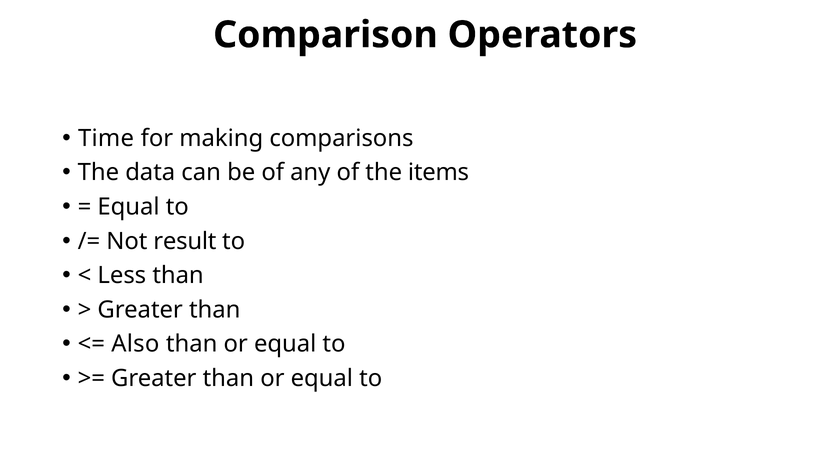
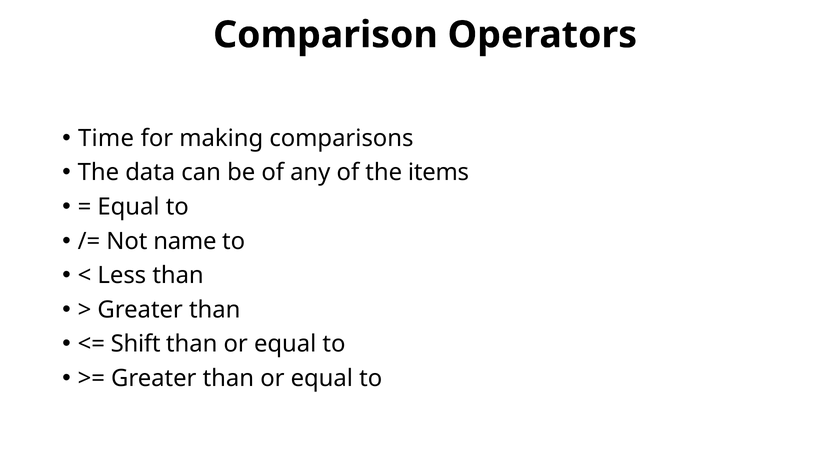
result: result -> name (185, 241)
Also: Also -> Shift (136, 344)
